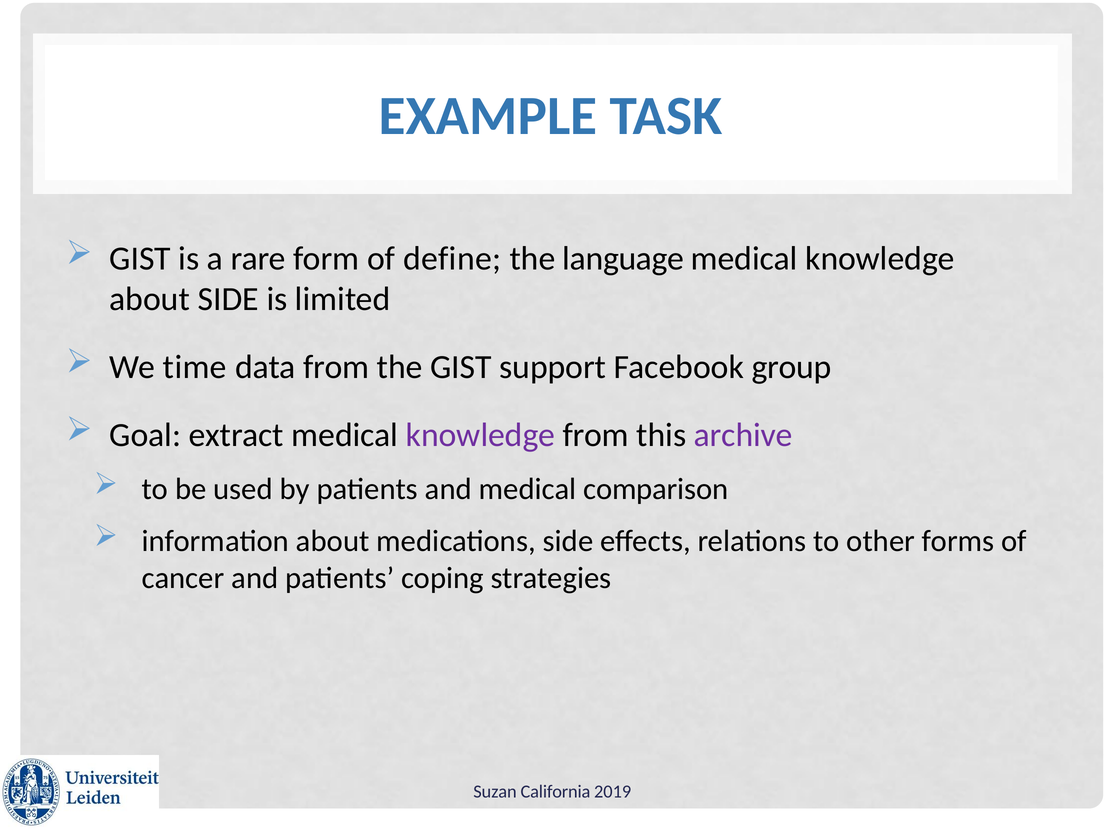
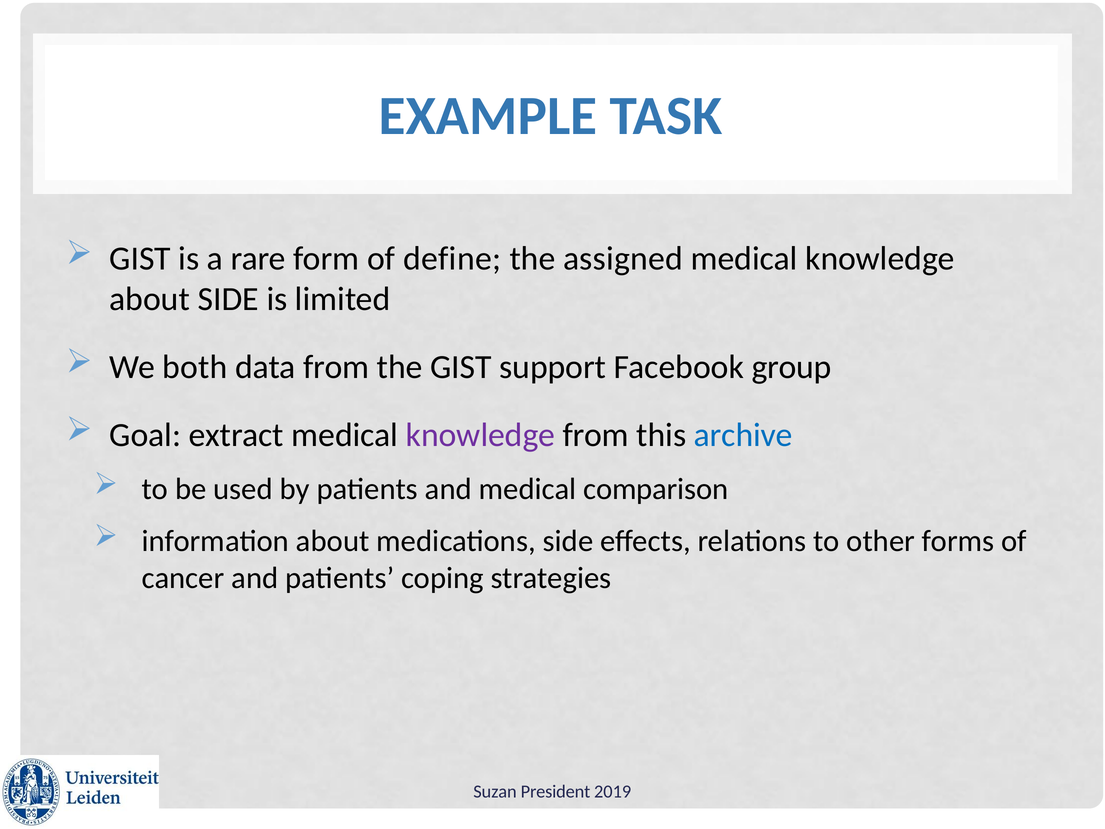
language: language -> assigned (623, 258)
time: time -> both (195, 367)
archive colour: purple -> blue (743, 435)
California: California -> President (556, 791)
